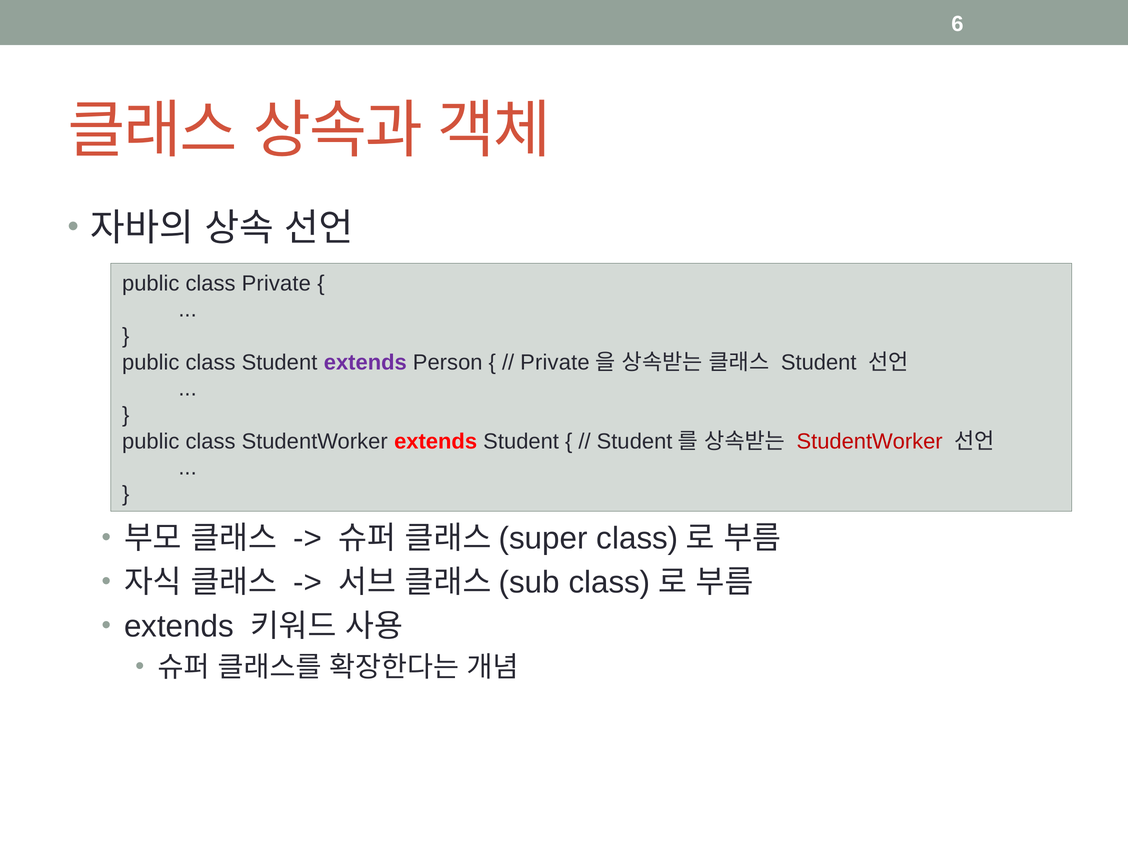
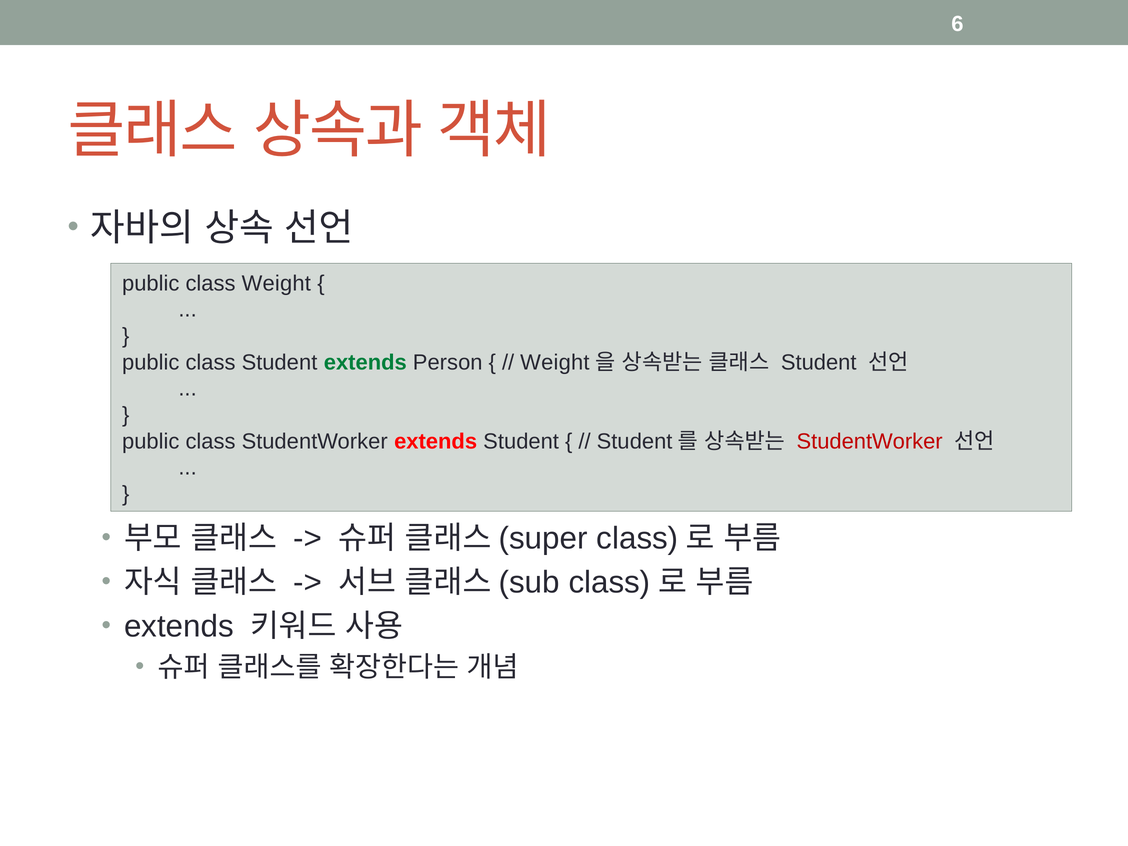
class Private: Private -> Weight (276, 283)
extends colour: purple -> green (365, 362)
Private: Private -> Weight (555, 362)
